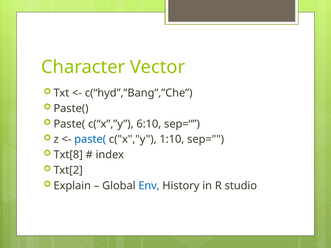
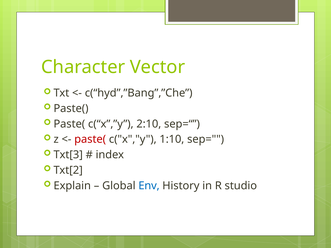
6:10: 6:10 -> 2:10 (149, 124)
paste( colour: blue -> red (90, 139)
Txt[8: Txt[8 -> Txt[3 (68, 155)
